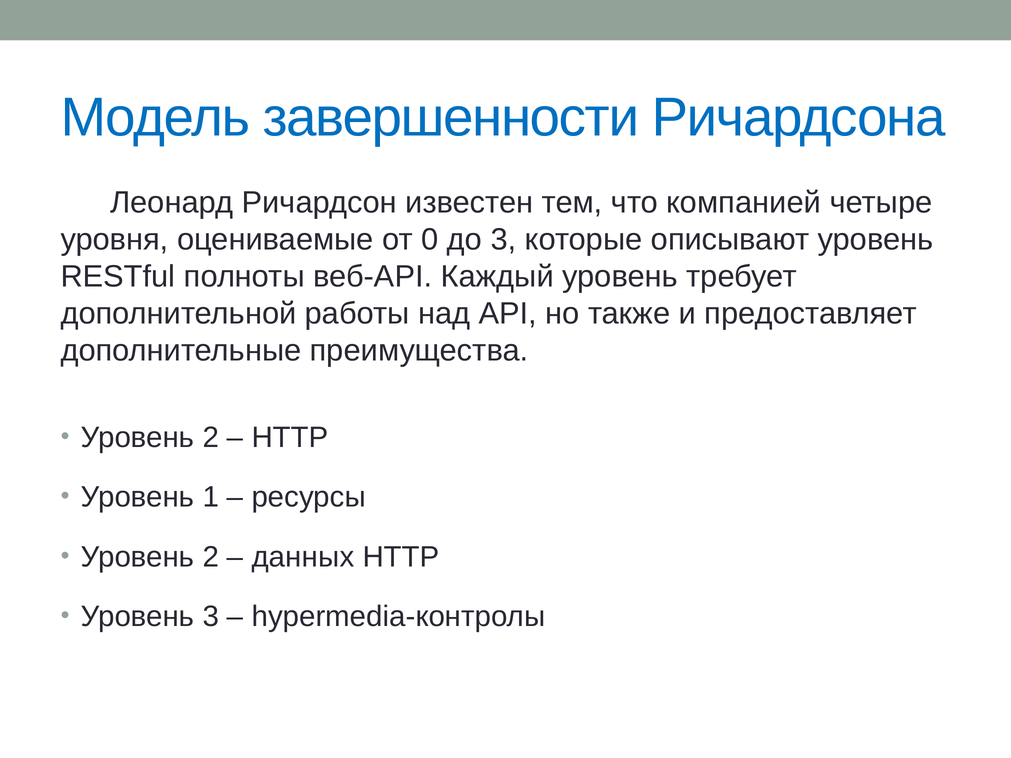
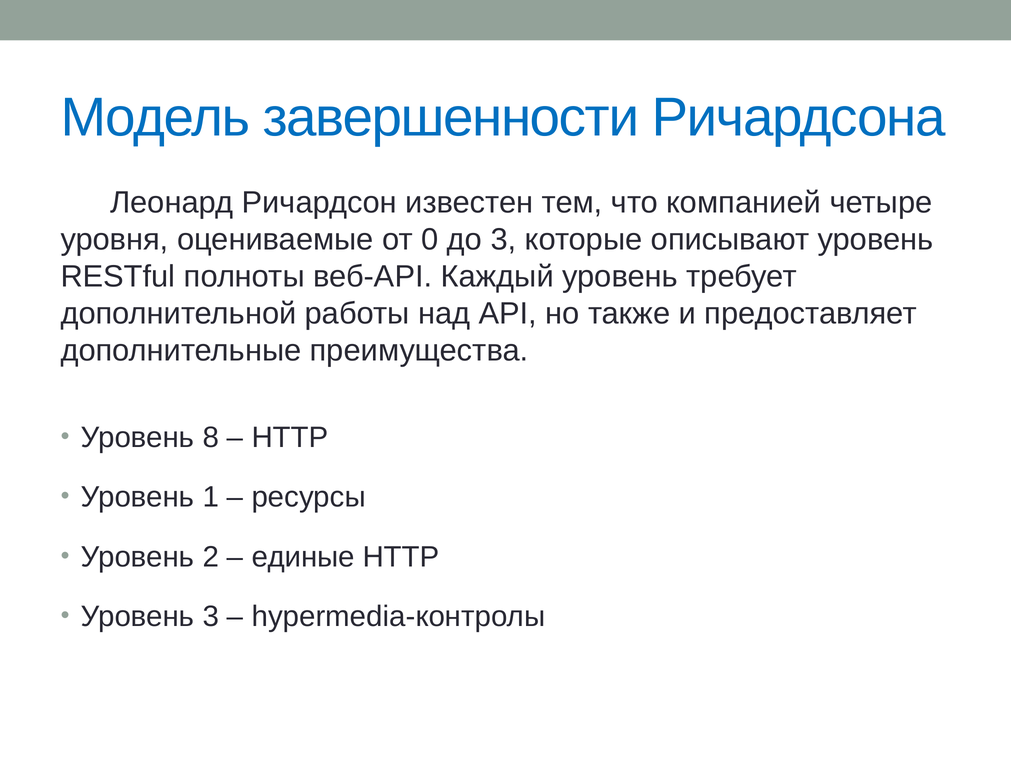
2: 2 -> 8 (211, 438)
данных: данных -> единые (303, 557)
